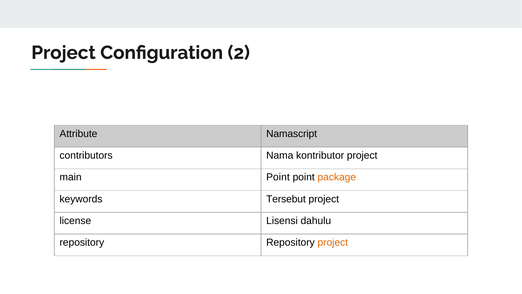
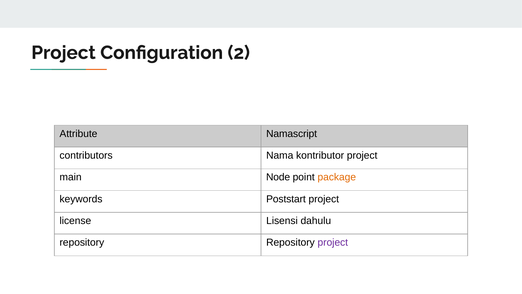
main Point: Point -> Node (278, 177)
Tersebut: Tersebut -> Poststart (286, 199)
project colour: orange -> purple (333, 242)
